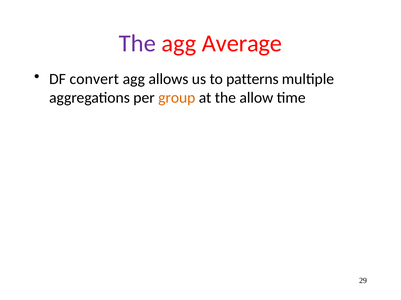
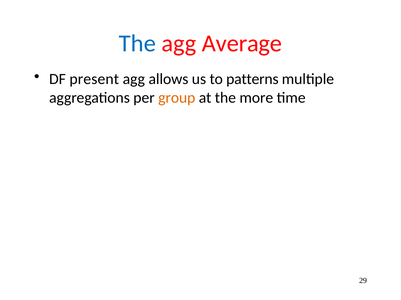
The colour: purple -> blue (137, 43)
convert: convert -> present (94, 79)
allow: allow -> more (256, 98)
